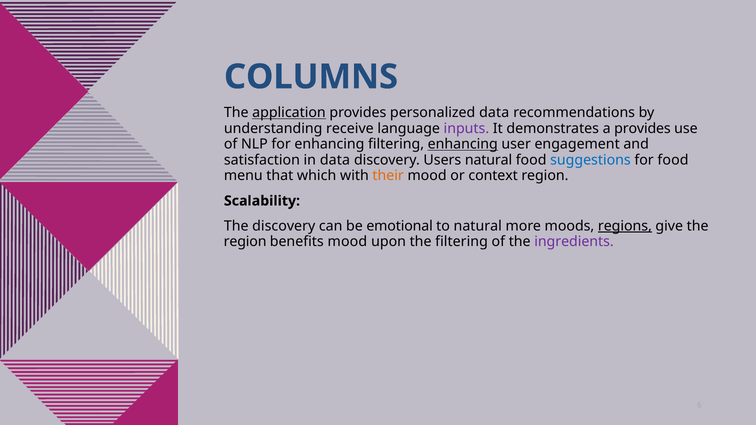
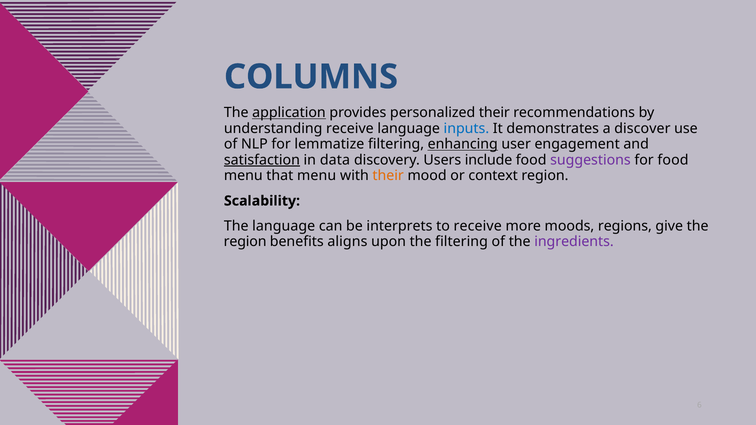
personalized data: data -> their (494, 113)
inputs colour: purple -> blue (466, 128)
a provides: provides -> discover (642, 128)
for enhancing: enhancing -> lemmatize (329, 144)
satisfaction underline: none -> present (262, 160)
Users natural: natural -> include (489, 160)
suggestions colour: blue -> purple (590, 160)
that which: which -> menu (317, 176)
The discovery: discovery -> language (284, 226)
emotional: emotional -> interprets (400, 226)
to natural: natural -> receive (478, 226)
regions underline: present -> none (625, 226)
benefits mood: mood -> aligns (347, 242)
